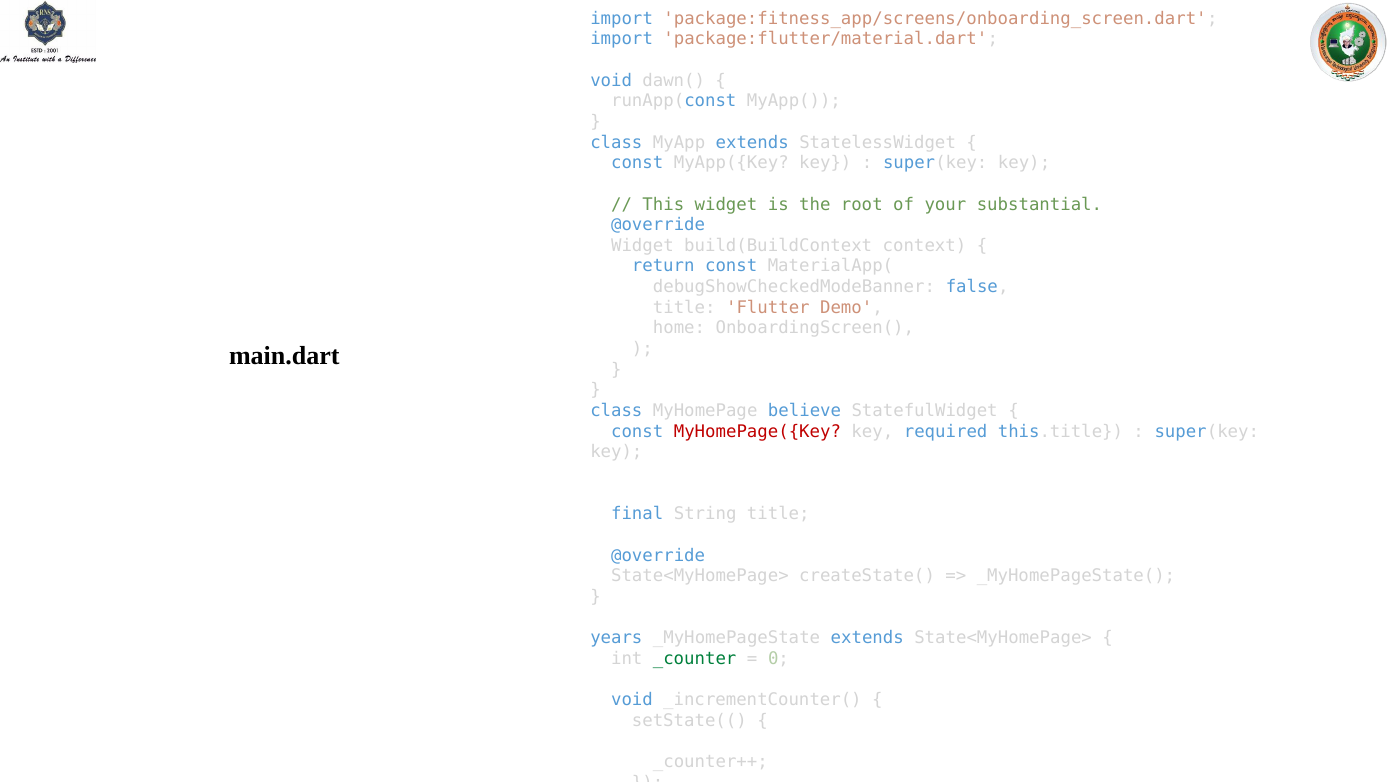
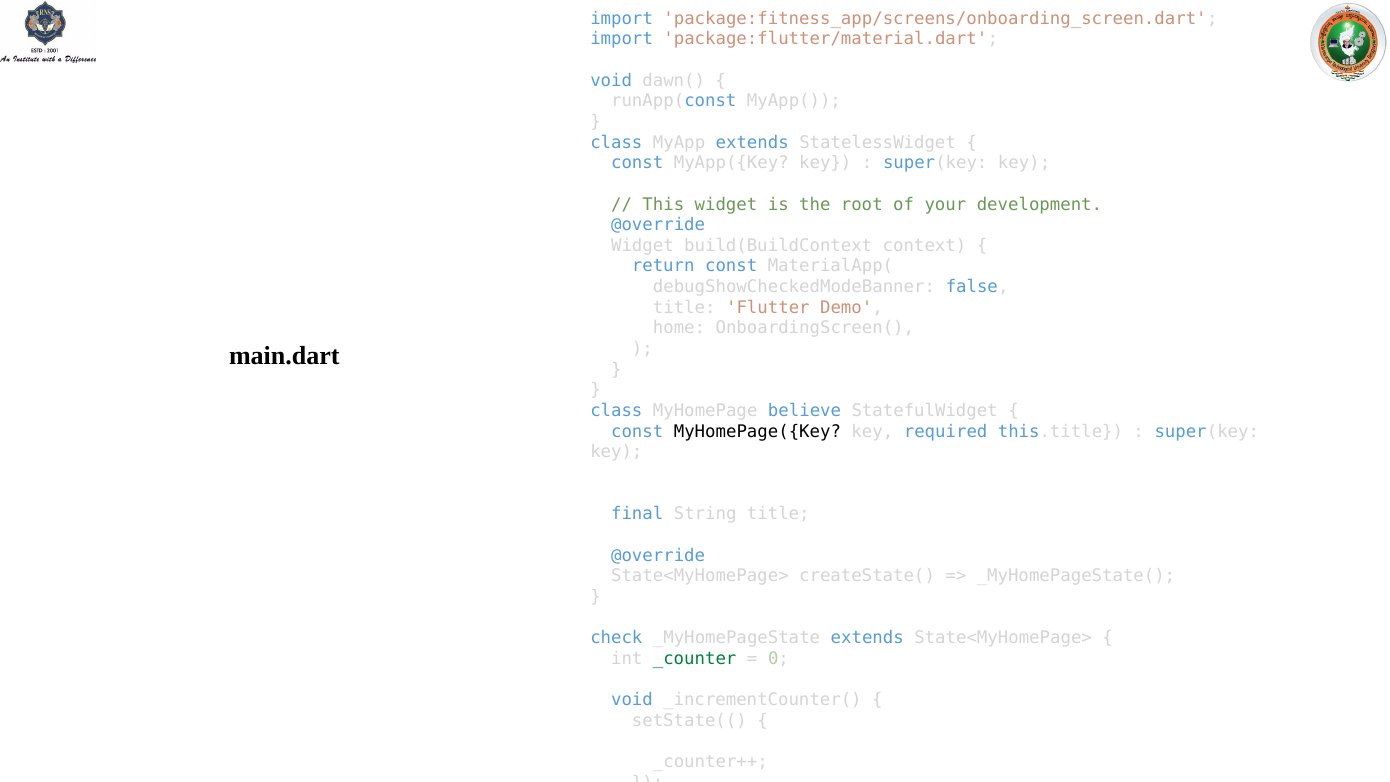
substantial: substantial -> development (1039, 204)
MyHomePage({Key colour: red -> black (757, 431)
years: years -> check (616, 638)
